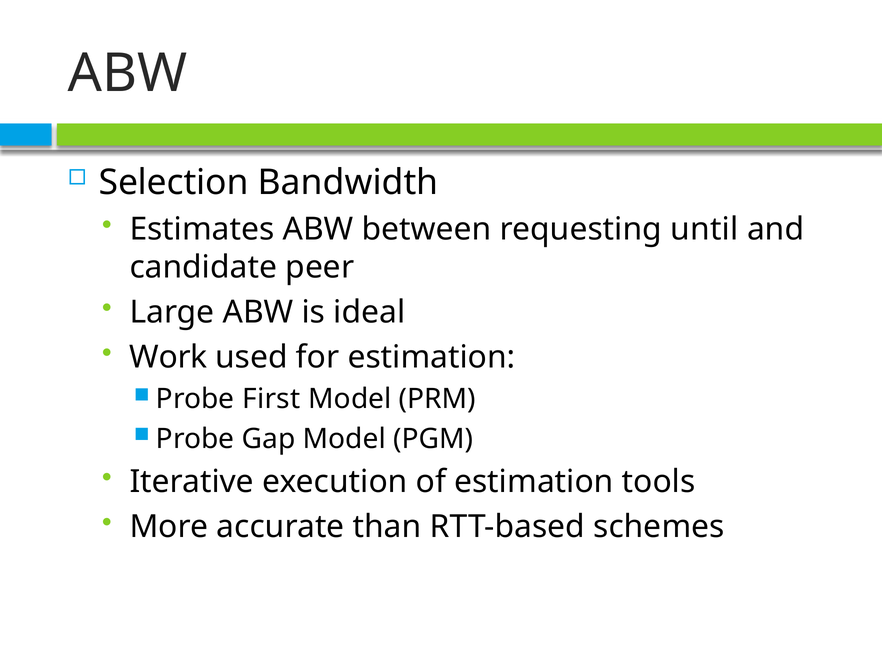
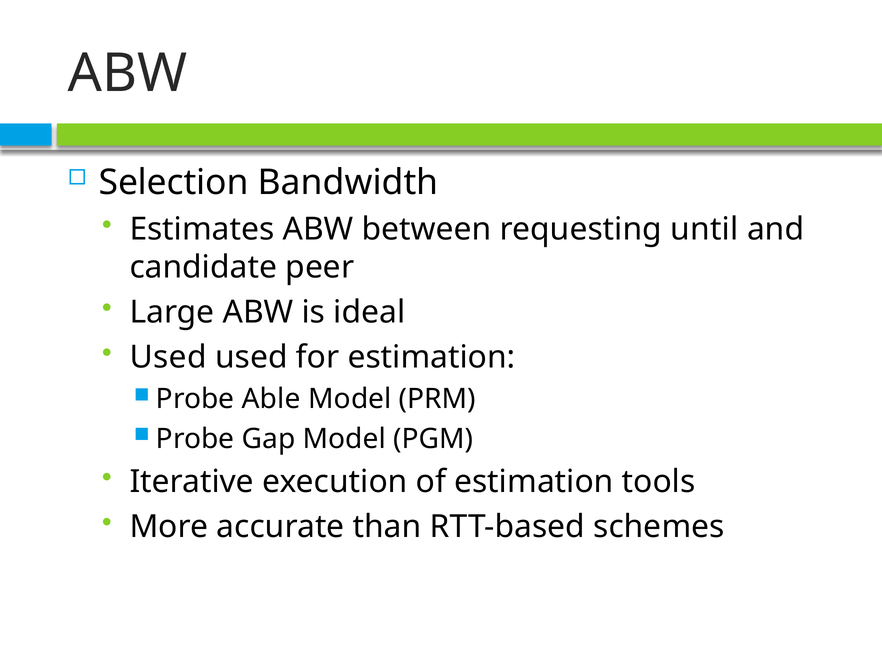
Work: Work -> Used (168, 357)
First: First -> Able (271, 399)
